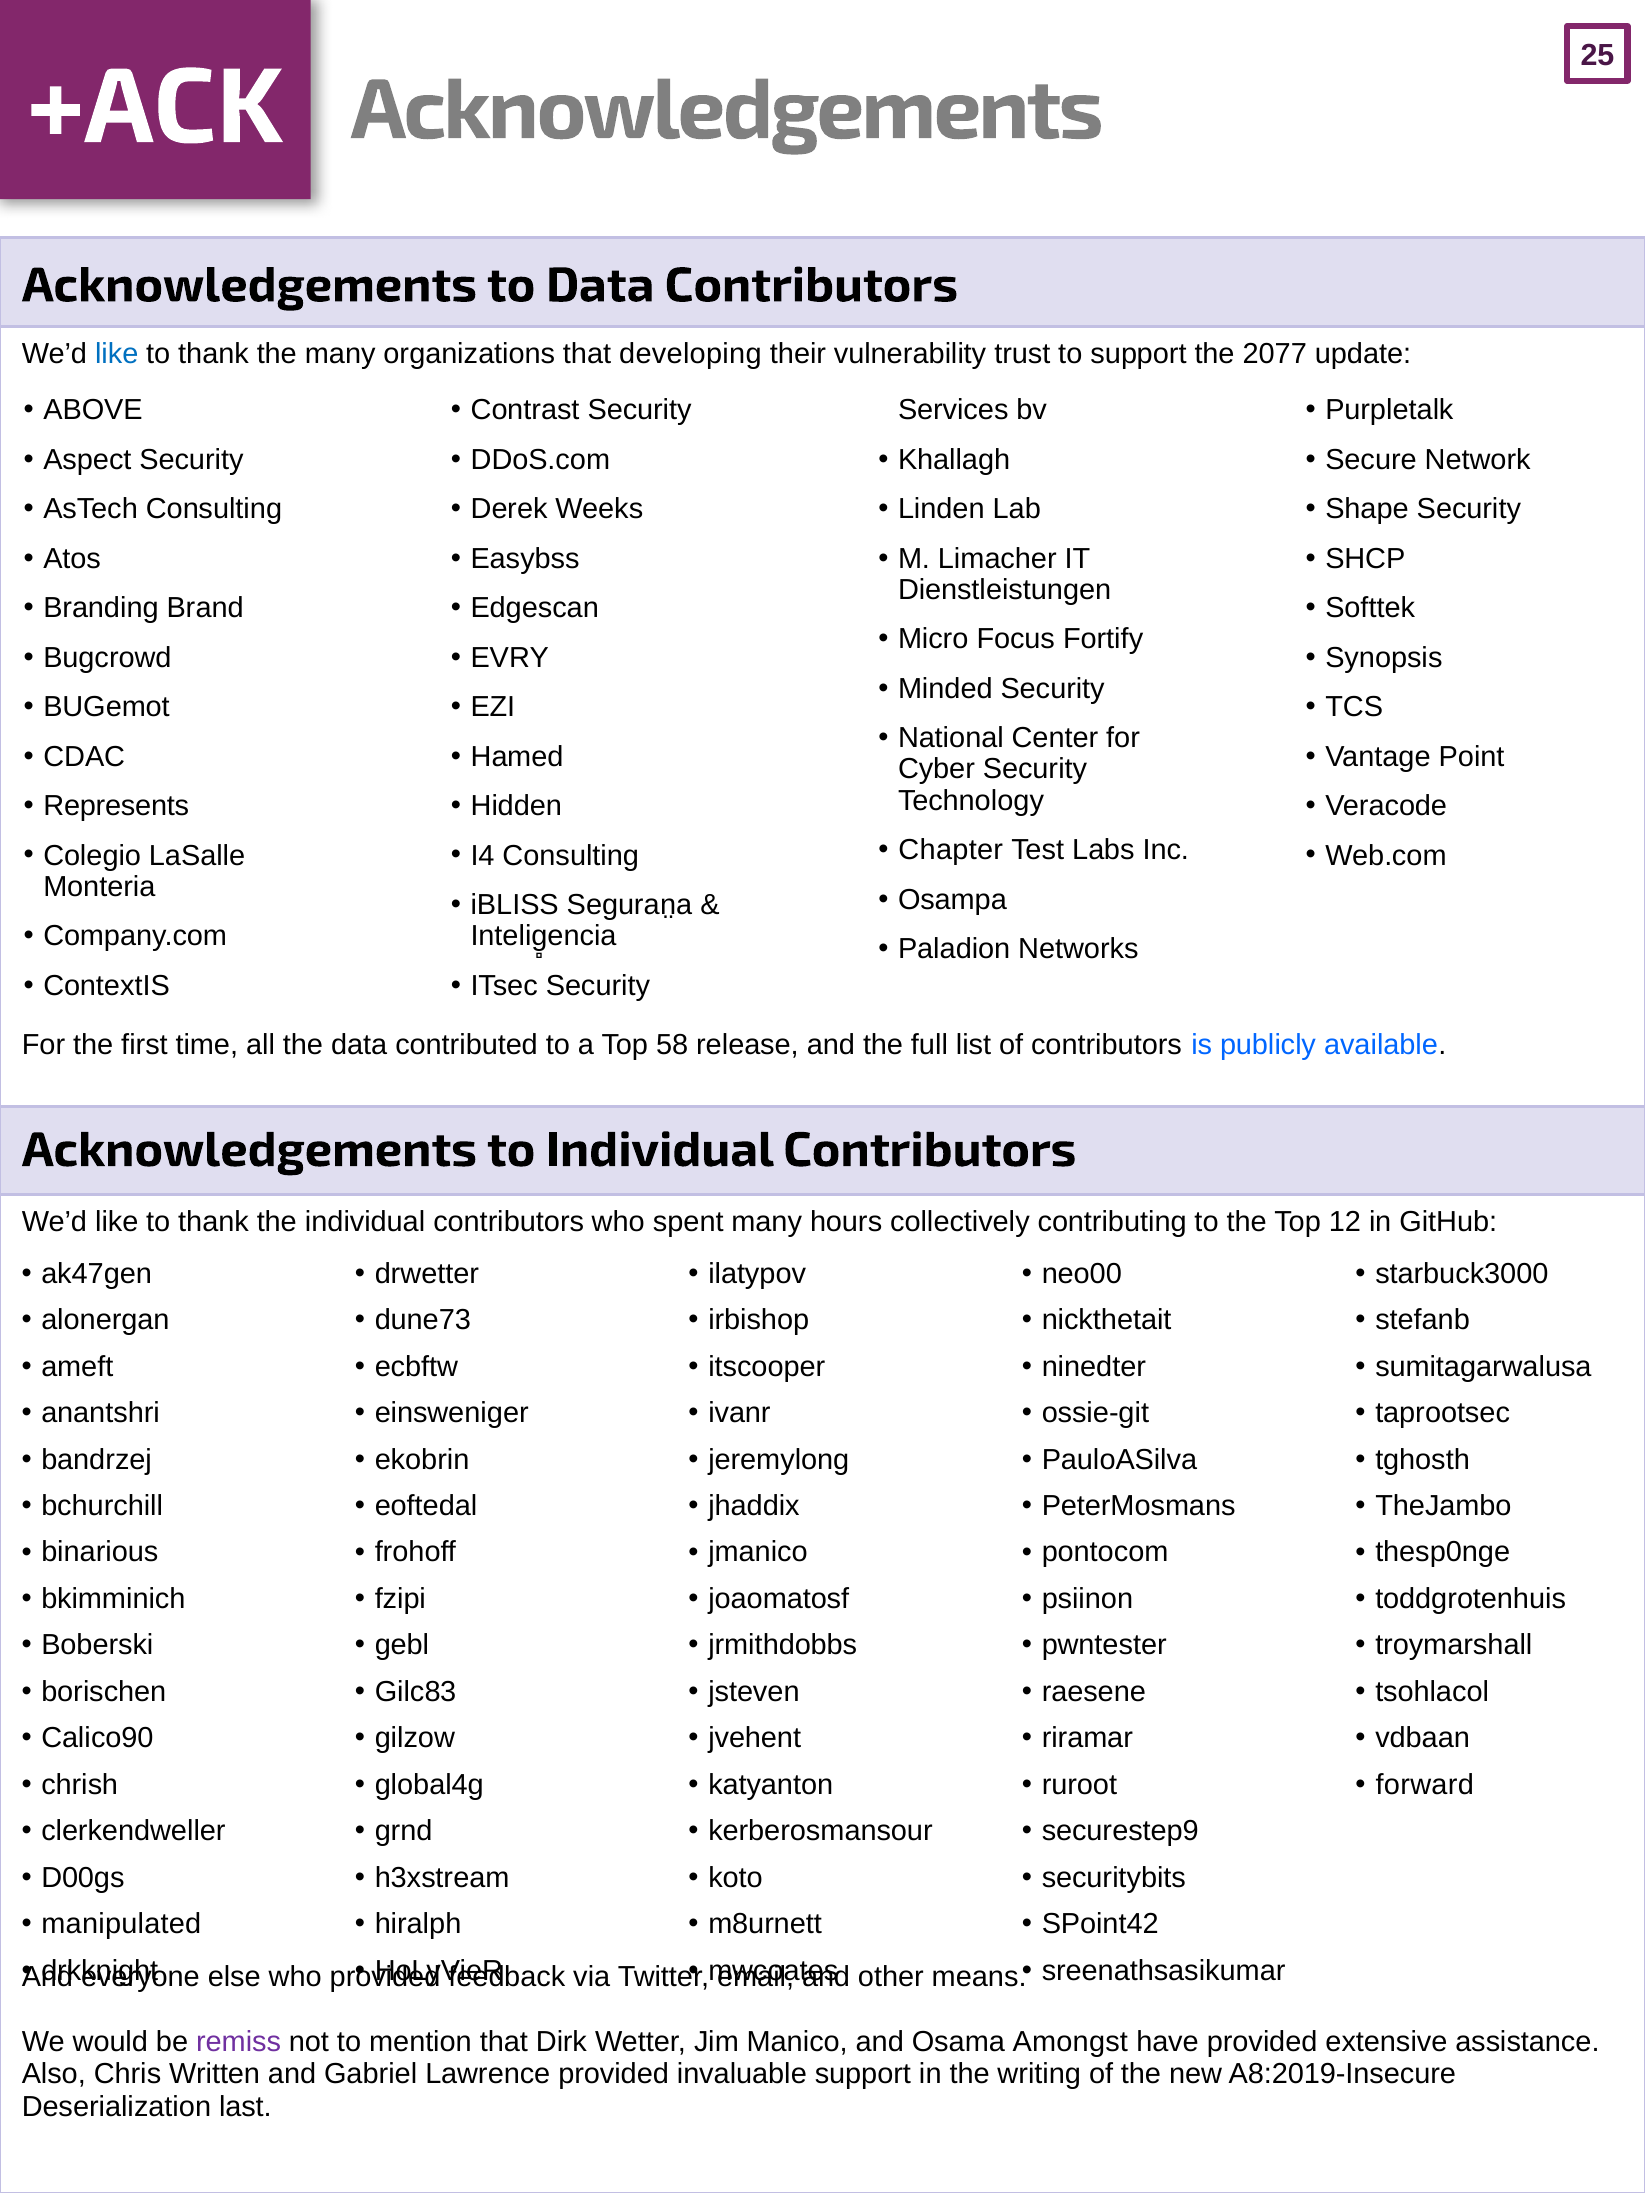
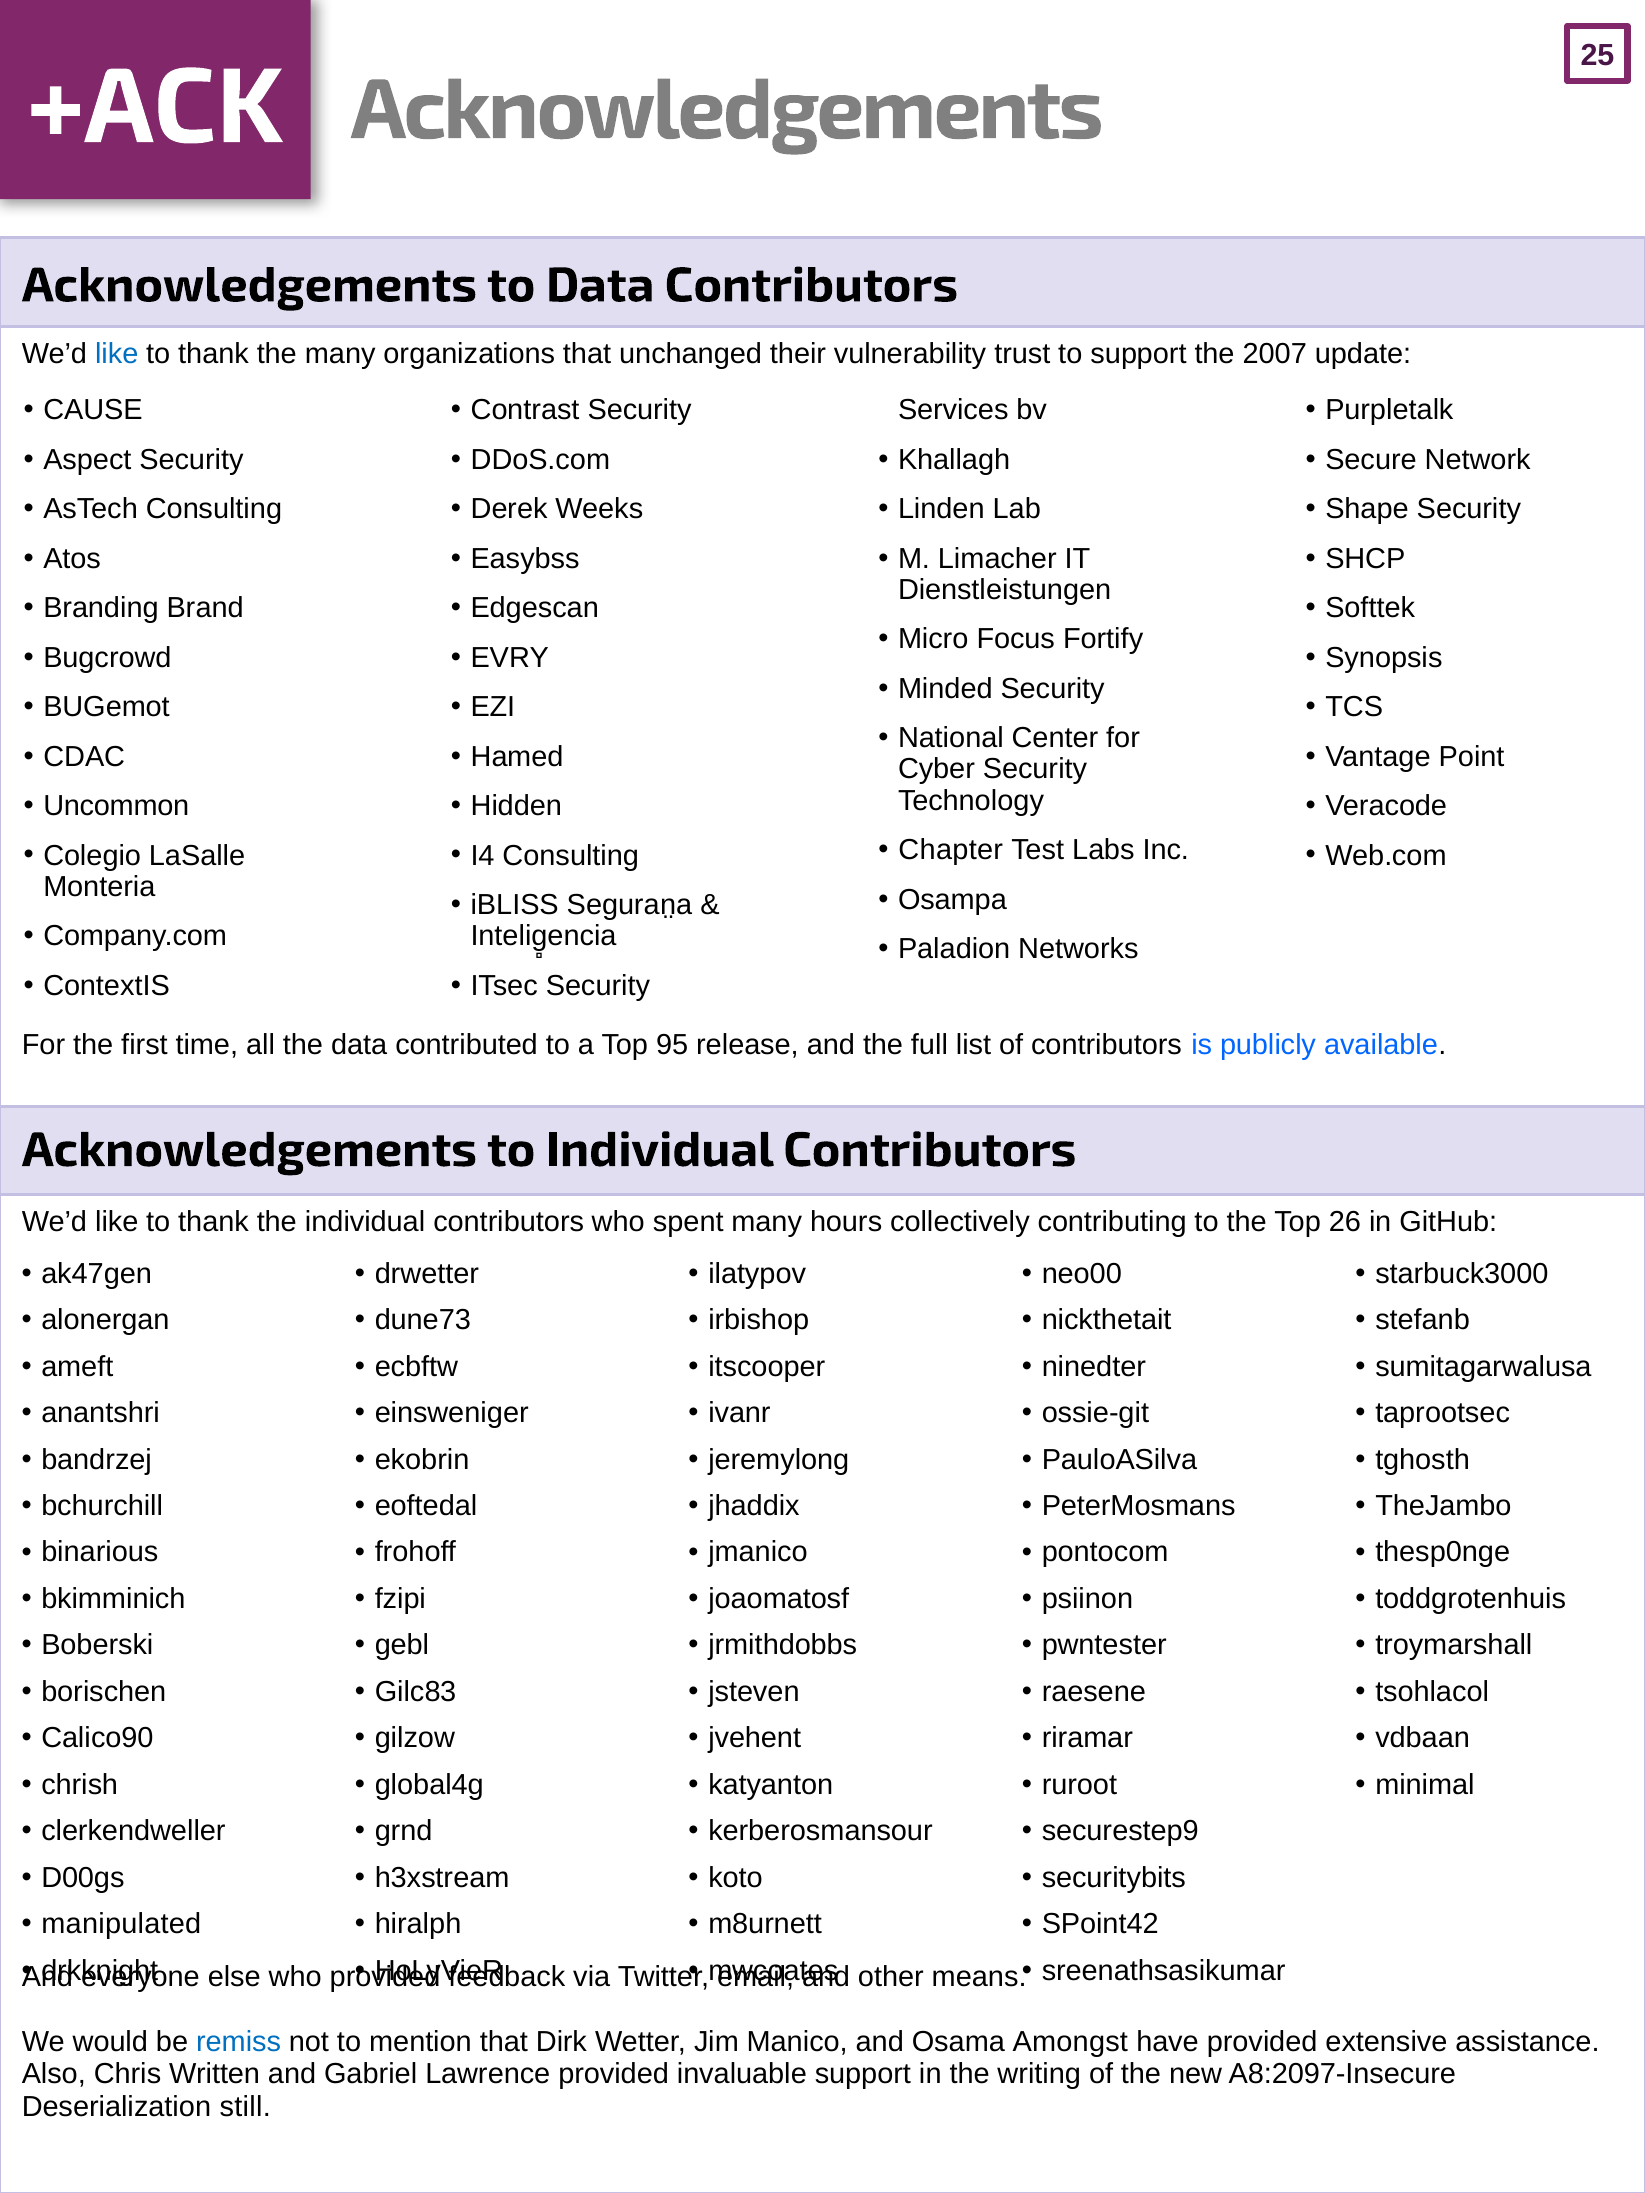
developing: developing -> unchanged (691, 354)
2077: 2077 -> 2007 (1275, 354)
ABOVE: ABOVE -> CAUSE (93, 410)
Represents: Represents -> Uncommon (116, 806)
58: 58 -> 95 (672, 1045)
12: 12 -> 26 (1345, 1223)
forward: forward -> minimal (1425, 1785)
remiss colour: purple -> blue (239, 2042)
A8:2019-Insecure: A8:2019-Insecure -> A8:2097-Insecure (1342, 2075)
last: last -> still (245, 2107)
